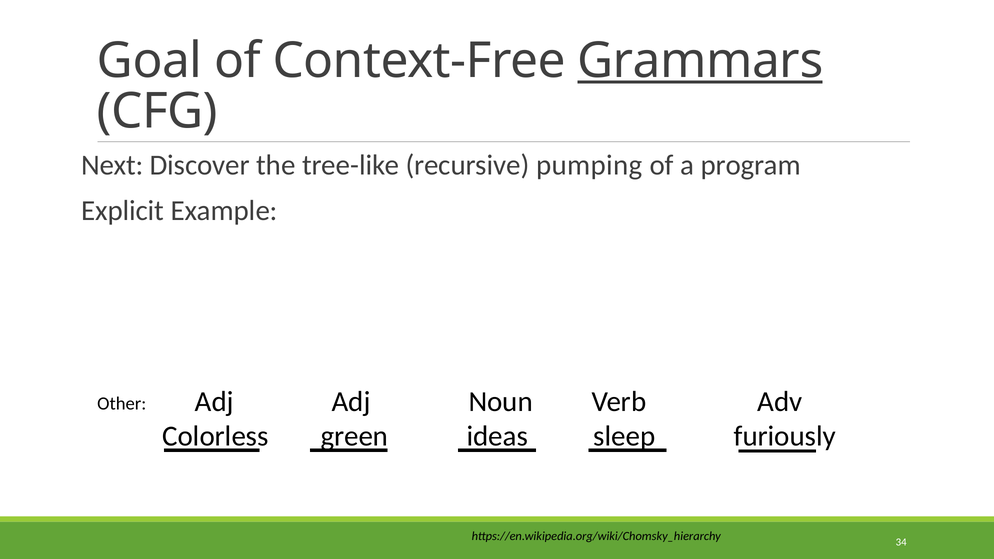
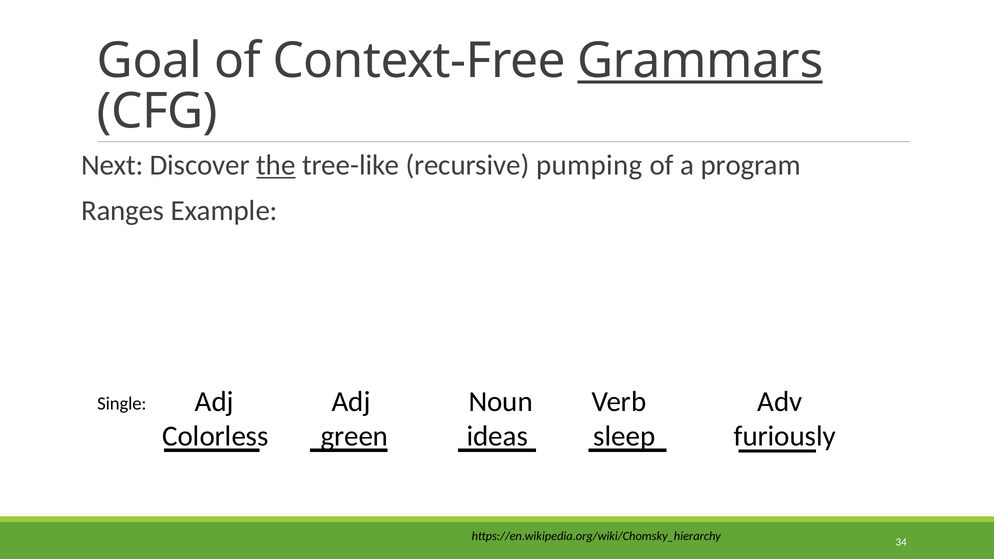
the underline: none -> present (276, 165)
Explicit: Explicit -> Ranges (123, 211)
Other: Other -> Single (122, 403)
